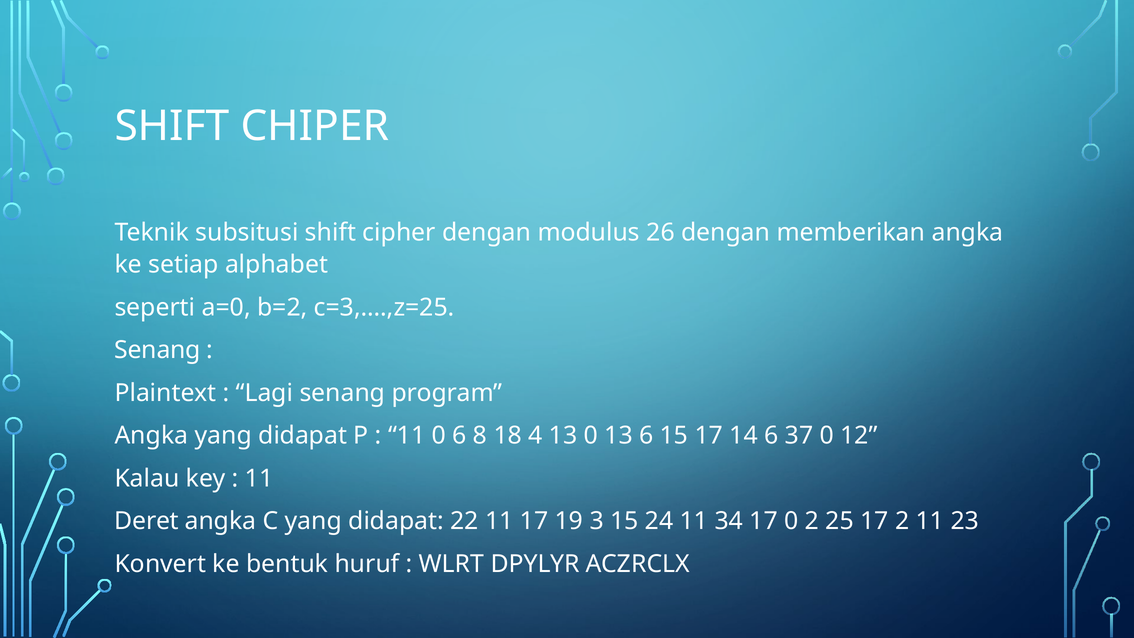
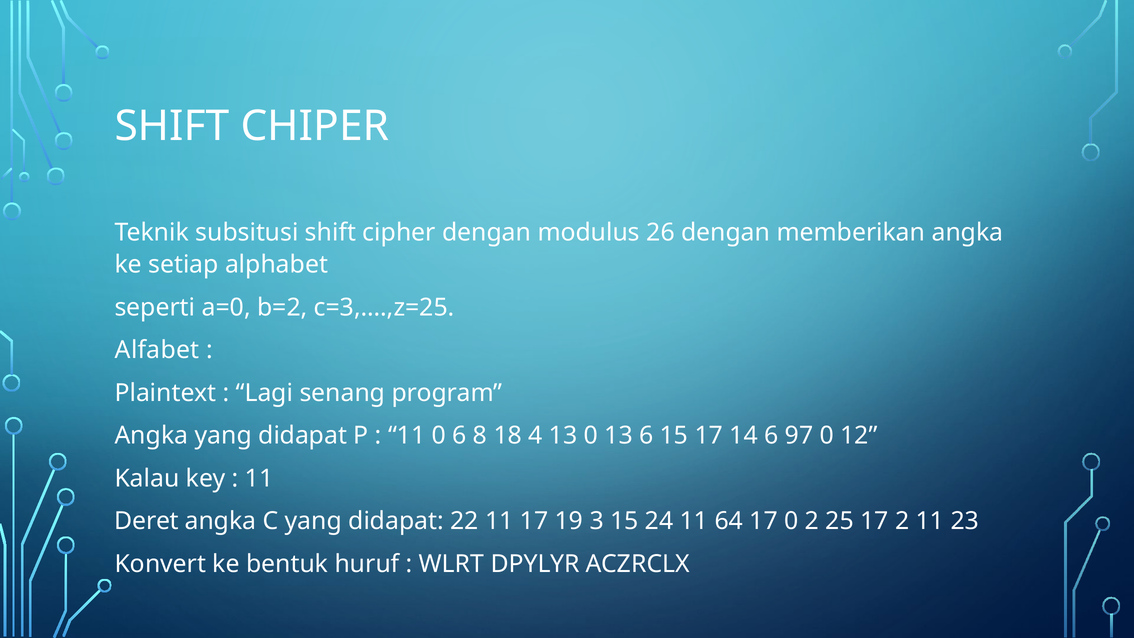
Senang: Senang -> Alfabet (157, 350)
37: 37 -> 97 (799, 436)
34: 34 -> 64 (729, 521)
